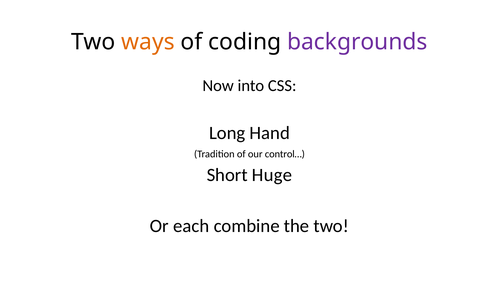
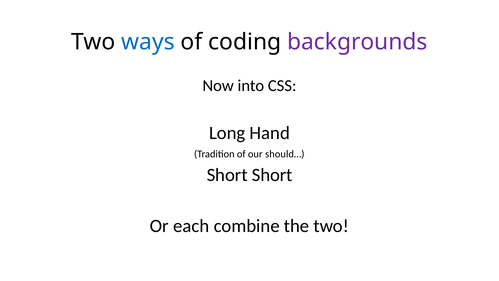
ways colour: orange -> blue (148, 42)
control…: control… -> should… (285, 154)
Short Huge: Huge -> Short (272, 175)
